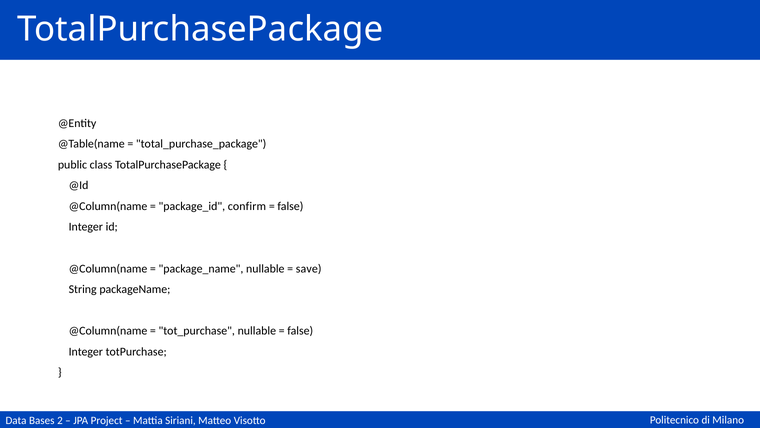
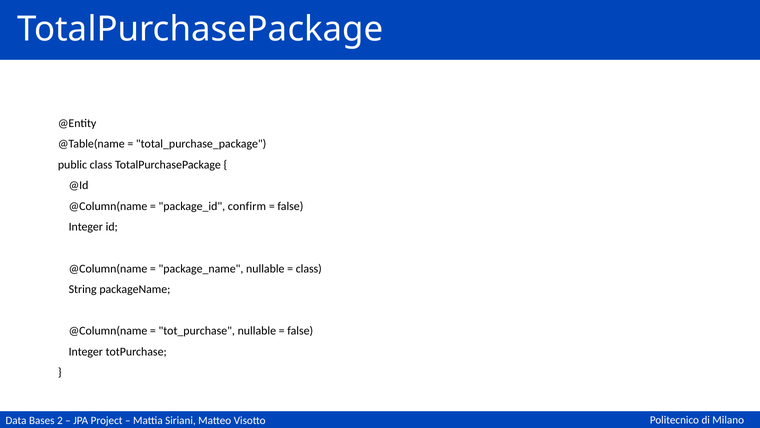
save: save -> class (309, 268)
